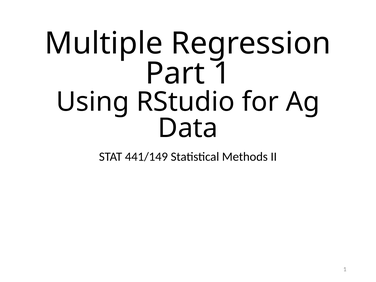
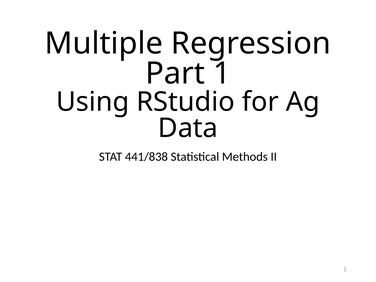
441/149: 441/149 -> 441/838 (146, 157)
